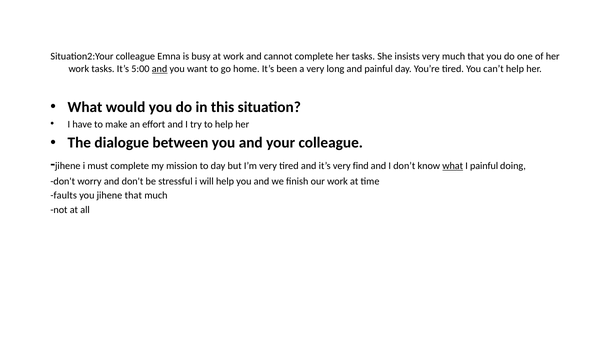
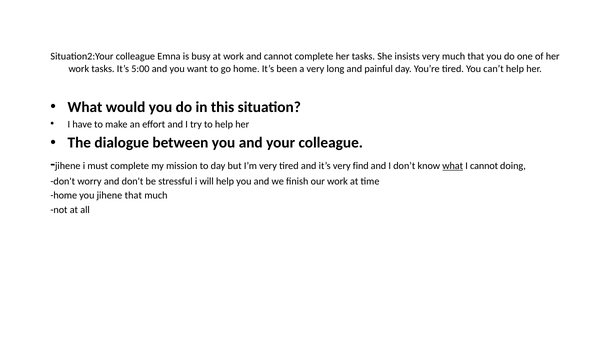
and underline: present -> none (160, 69)
I painful: painful -> cannot (484, 166)
faults: faults -> home (64, 195)
